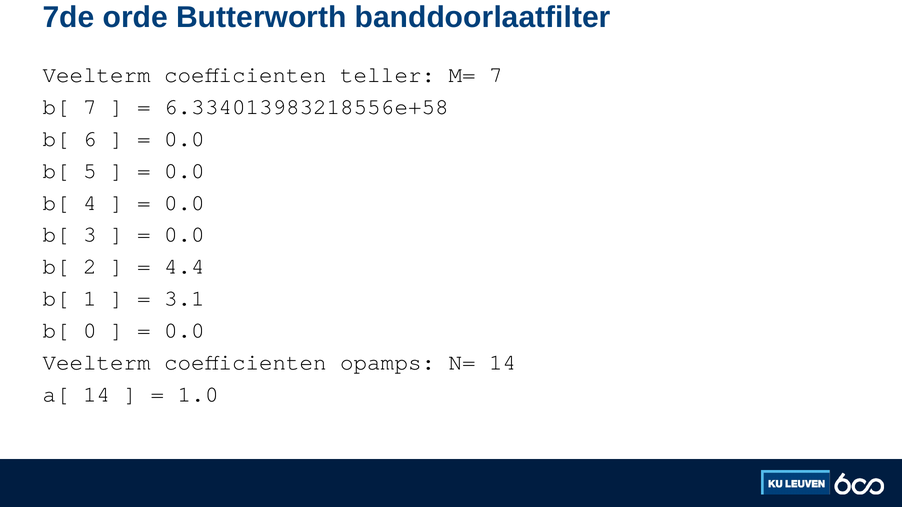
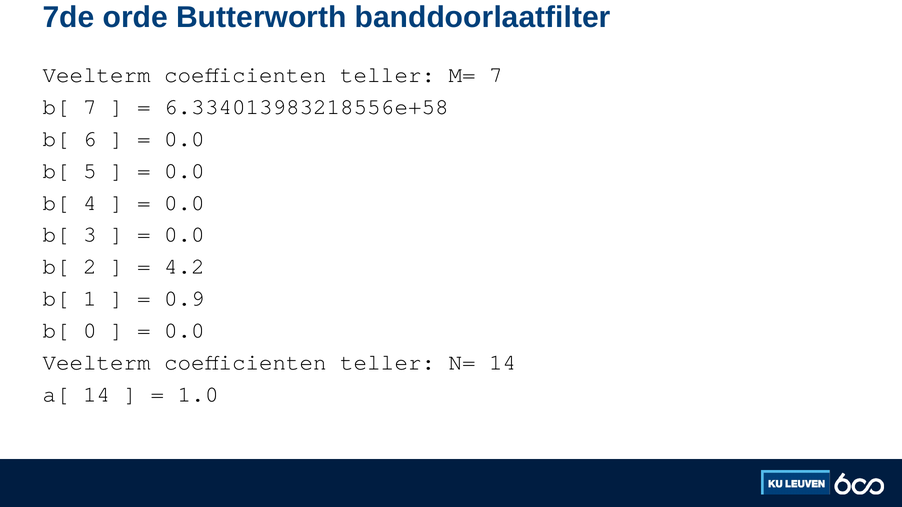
4.4: 4.4 -> 4.2 (185, 267)
3.1: 3.1 -> 0.9 (185, 299)
opamps: opamps -> teller (388, 363)
